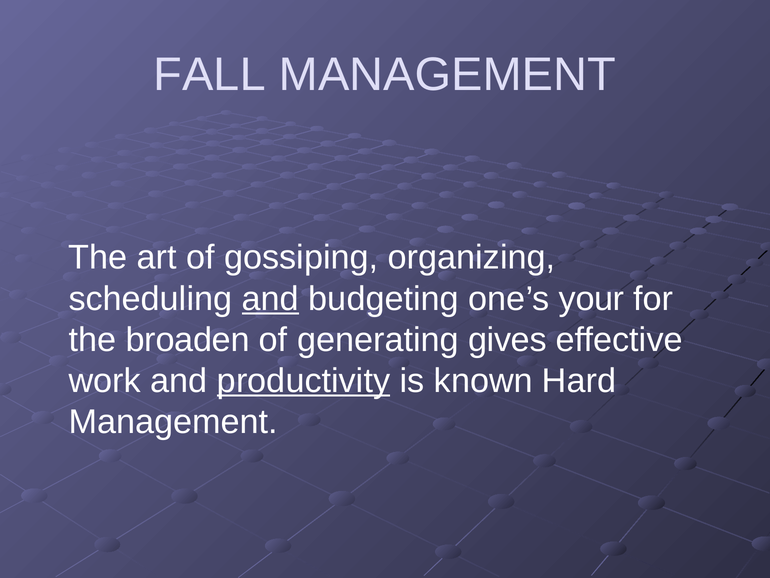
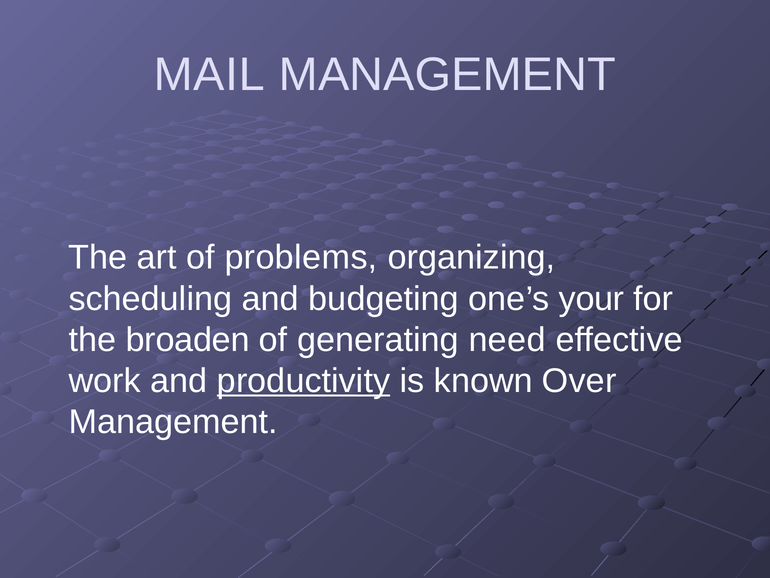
FALL: FALL -> MAIL (209, 75)
gossiping: gossiping -> problems (301, 257)
and underline: present -> none (270, 298)
gives: gives -> need (507, 340)
Hard: Hard -> Over (579, 381)
